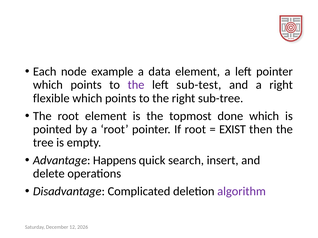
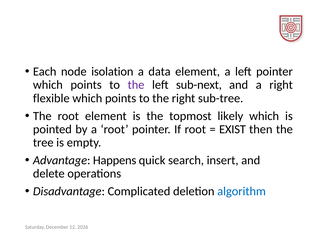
example: example -> isolation (112, 72)
sub-test: sub-test -> sub-next (199, 85)
done: done -> likely (230, 116)
algorithm colour: purple -> blue (242, 192)
